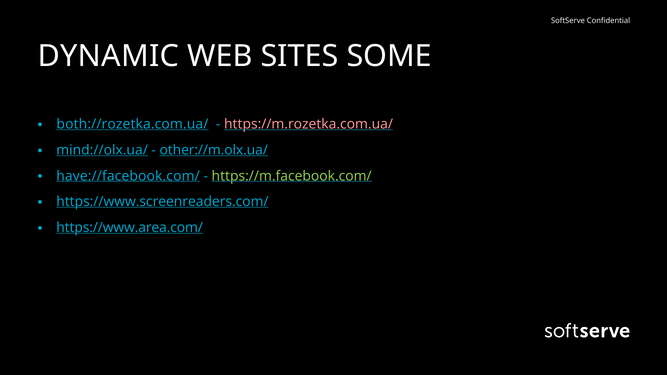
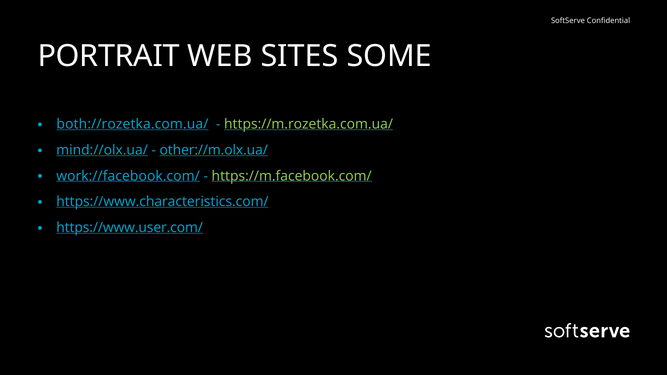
DYNAMIC: DYNAMIC -> PORTRAIT (109, 56)
https://m.rozetka.com.ua/ colour: pink -> light green (309, 124)
have://facebook.com/: have://facebook.com/ -> work://facebook.com/ (128, 176)
https://www.screenreaders.com/: https://www.screenreaders.com/ -> https://www.characteristics.com/ (162, 202)
https://www.area.com/: https://www.area.com/ -> https://www.user.com/ (130, 228)
